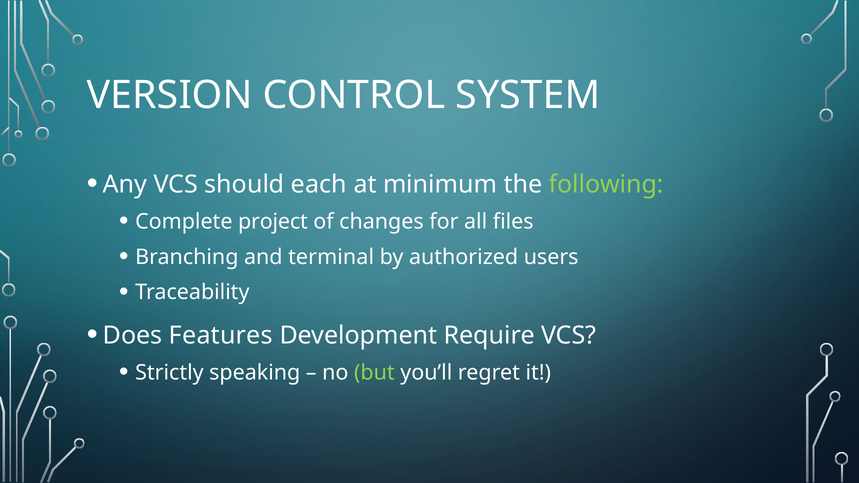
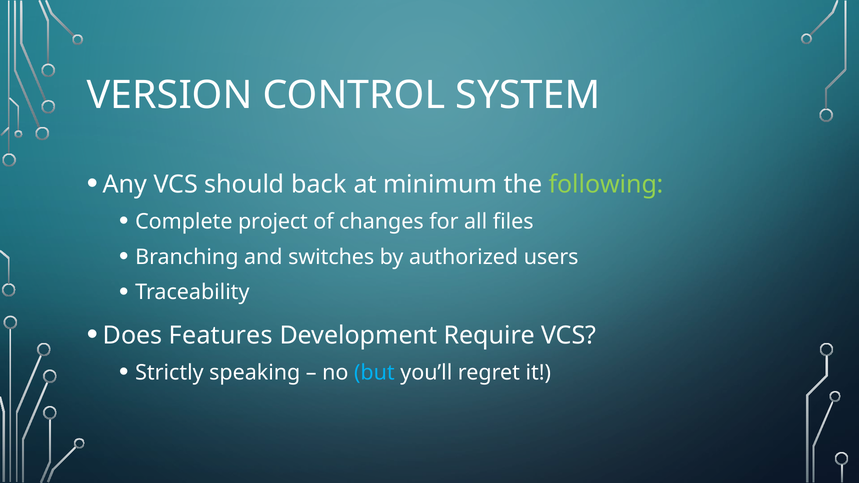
each: each -> back (319, 184)
terminal: terminal -> switches (331, 257)
but colour: light green -> light blue (374, 373)
